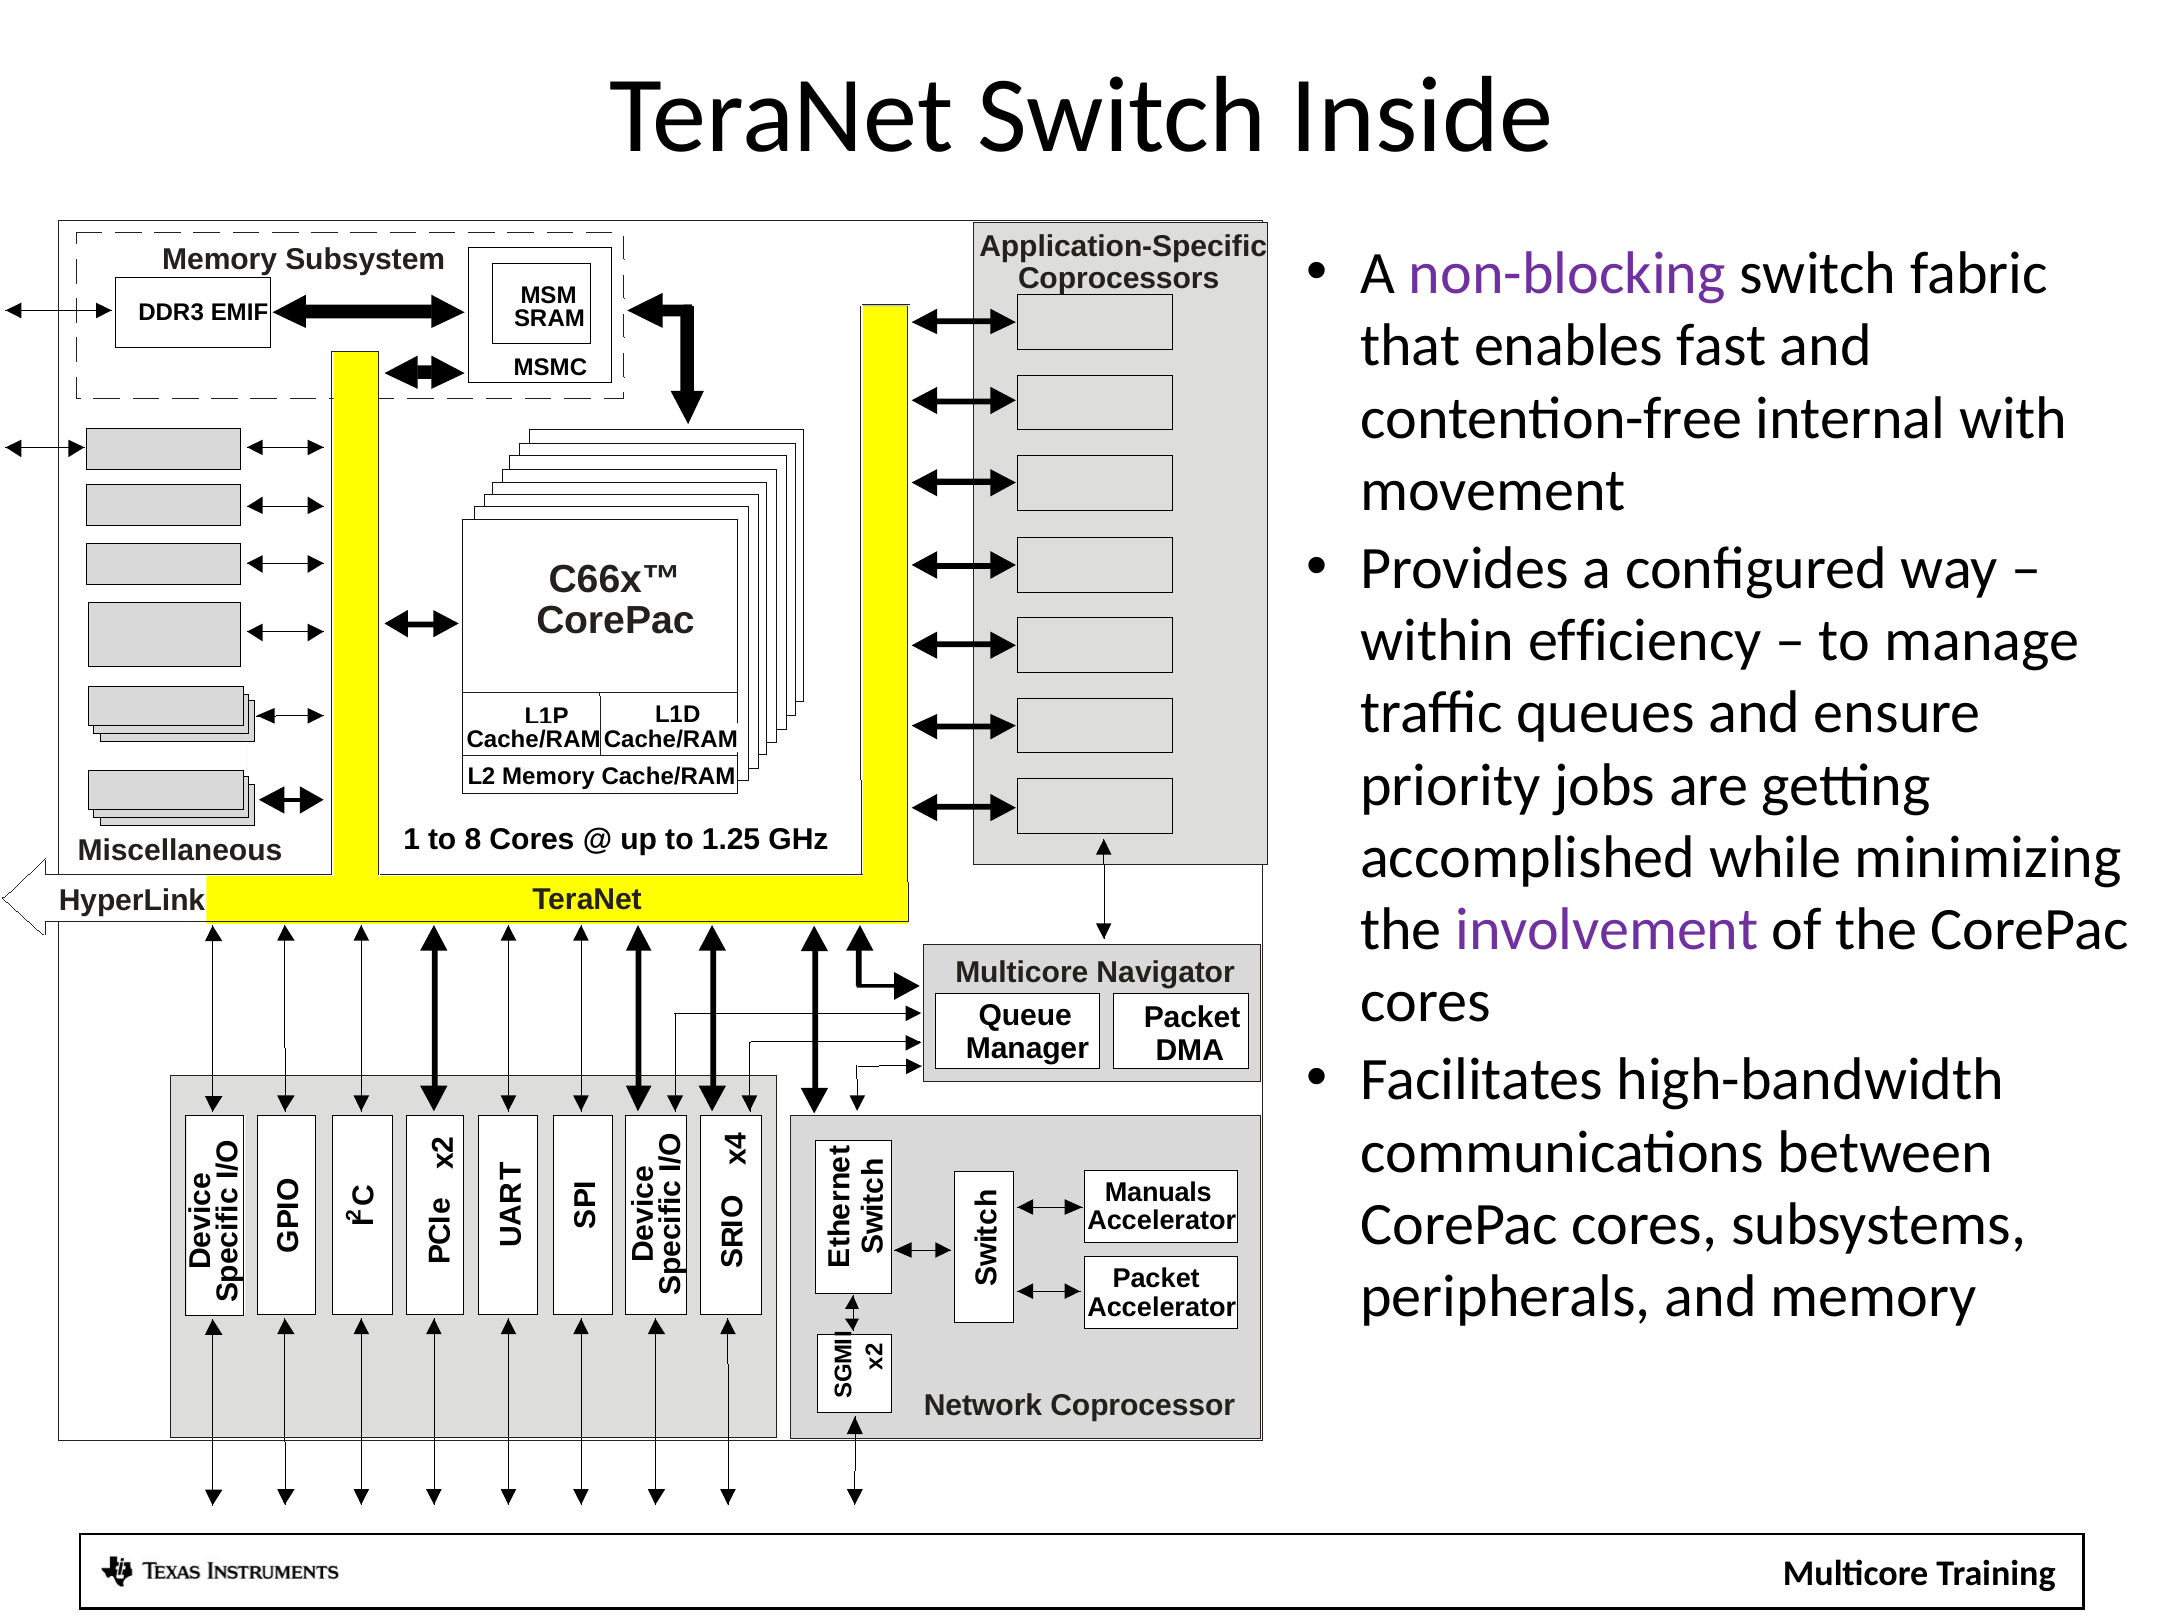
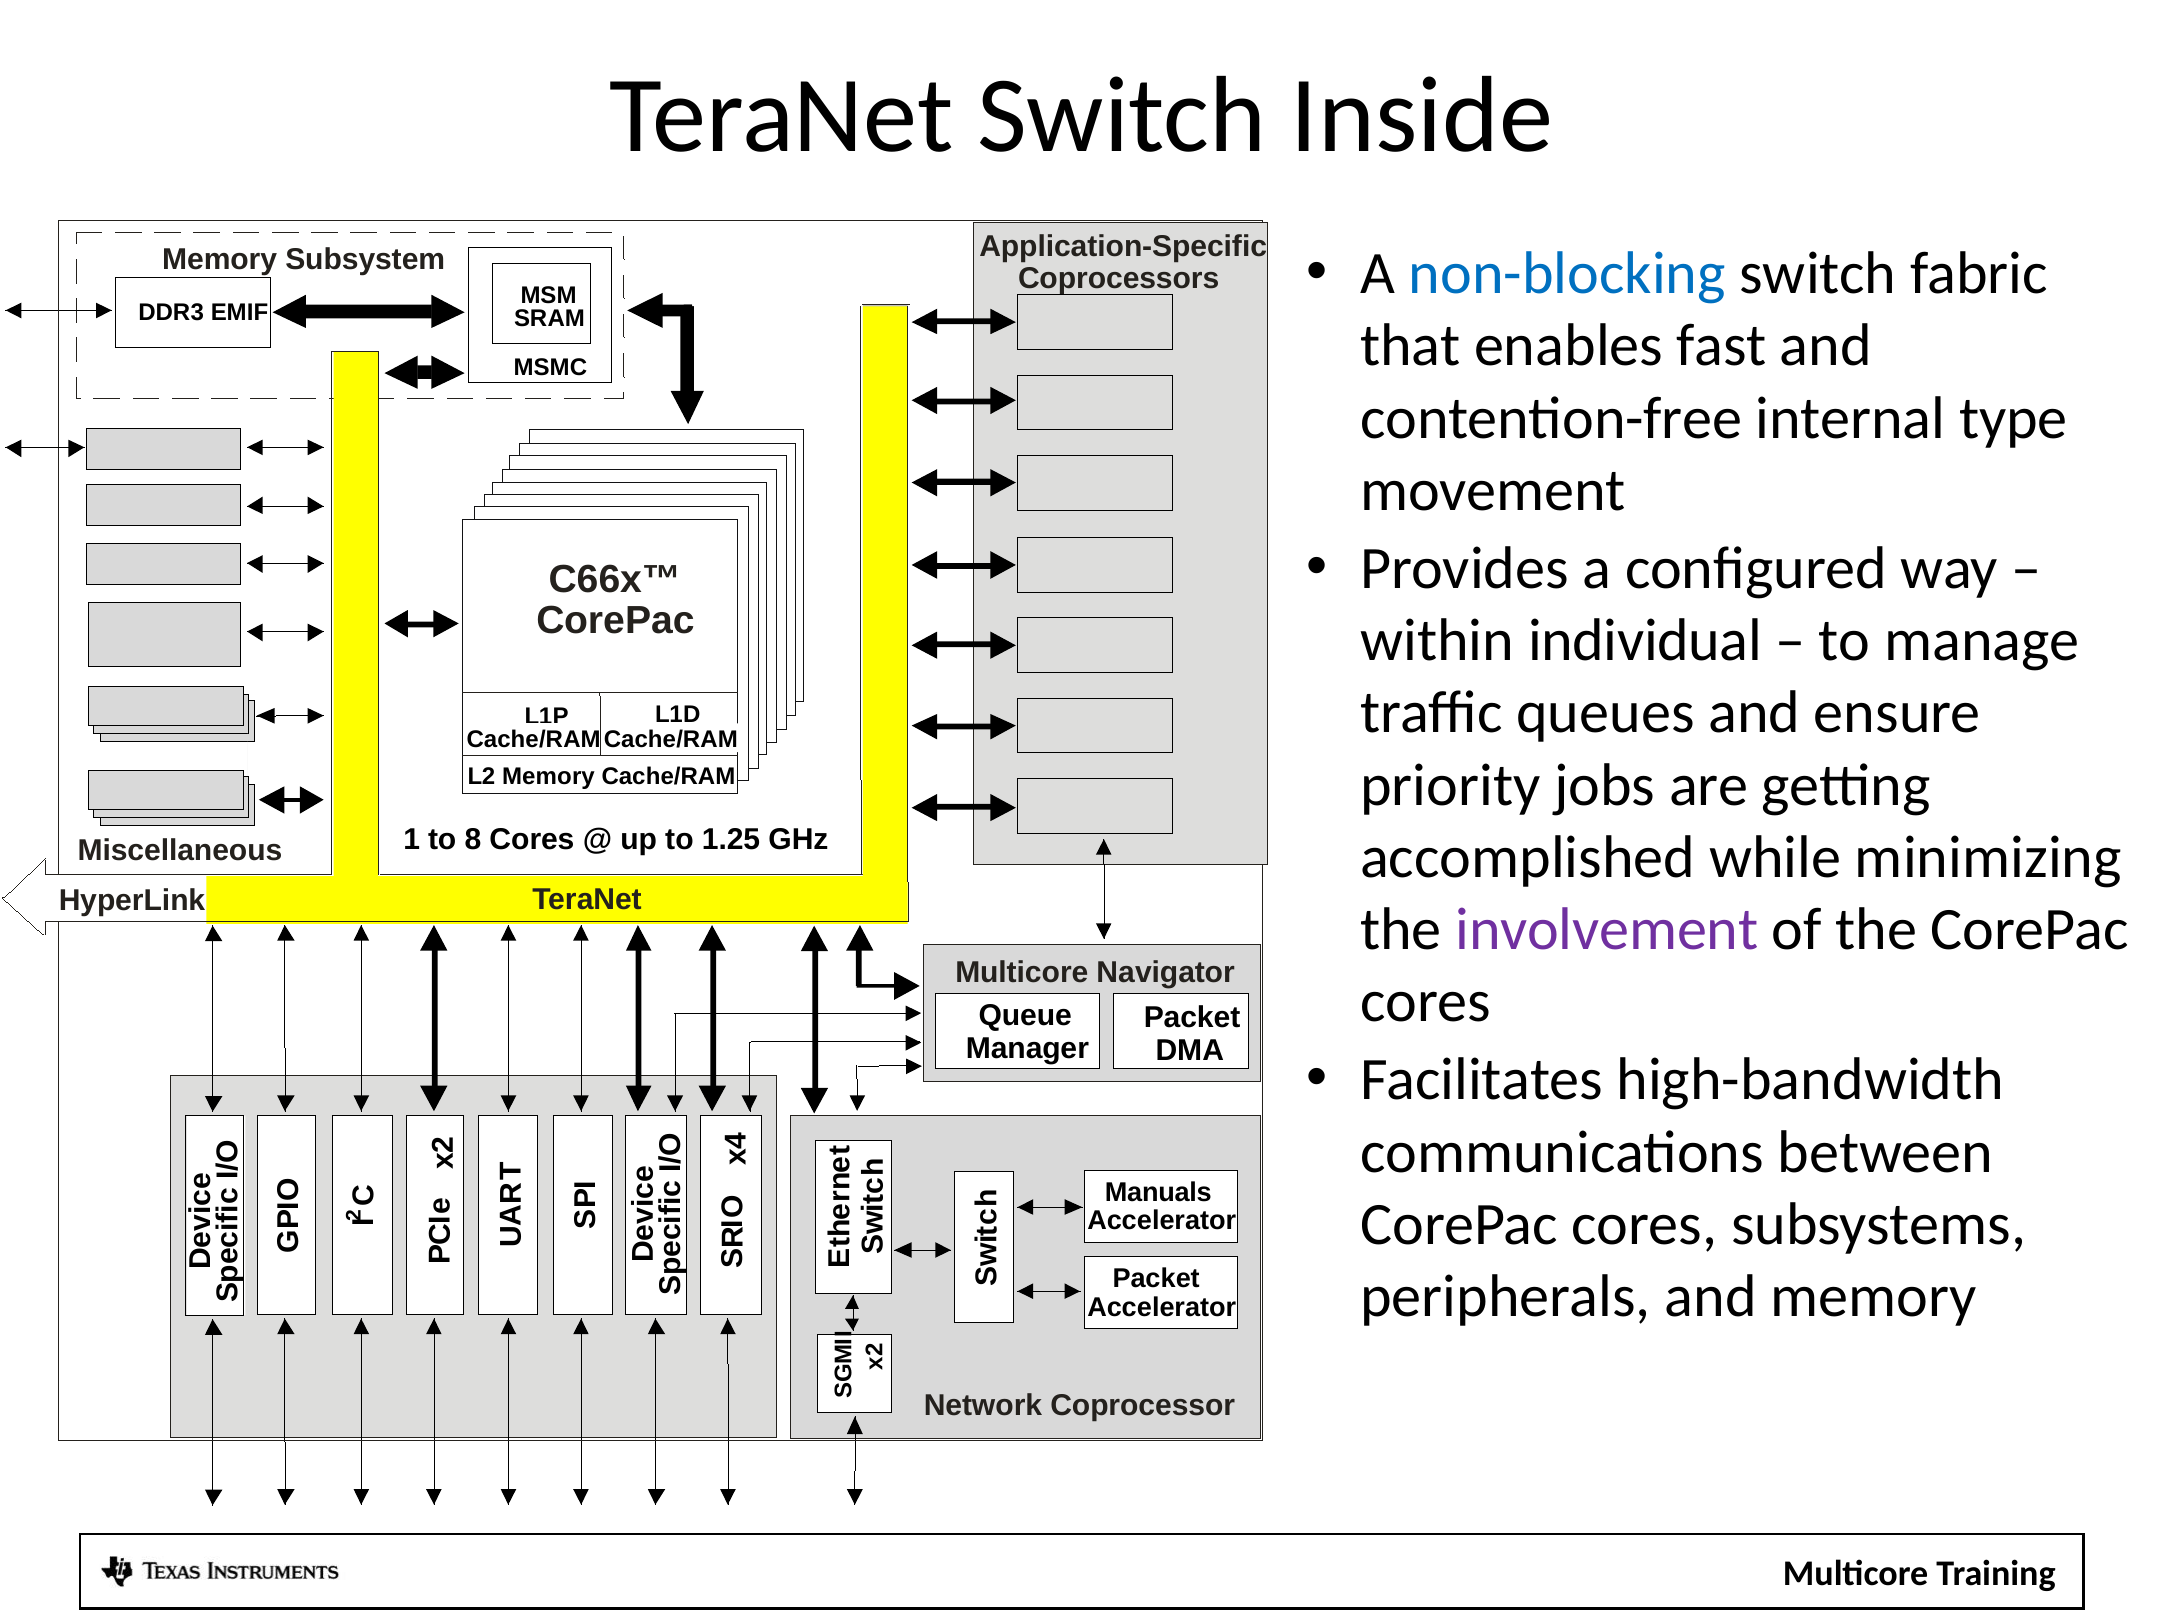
non-blocking colour: purple -> blue (1567, 274)
with: with -> type (2013, 418)
efficiency: efficiency -> individual (1645, 641)
